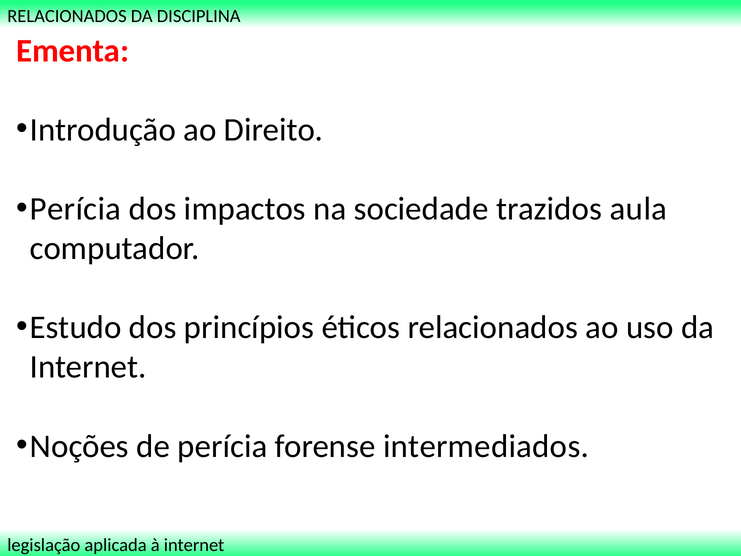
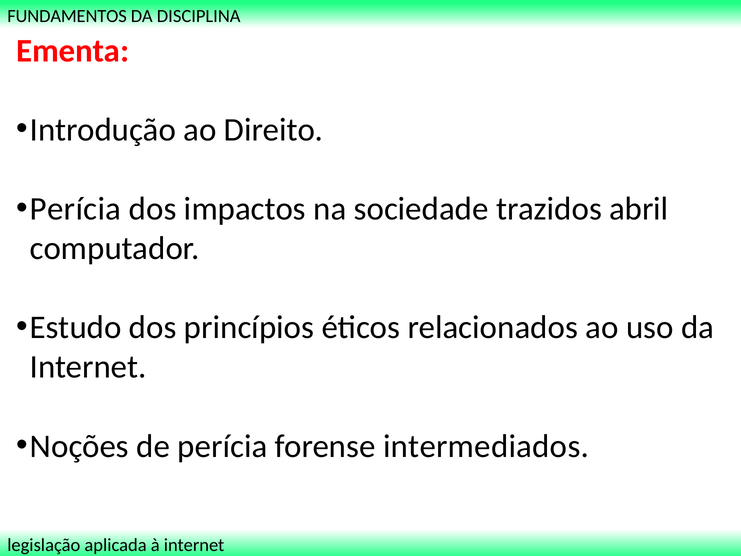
RELACIONADOS: RELACIONADOS -> FUNDAMENTOS (67, 16)
aula: aula -> abril (639, 209)
